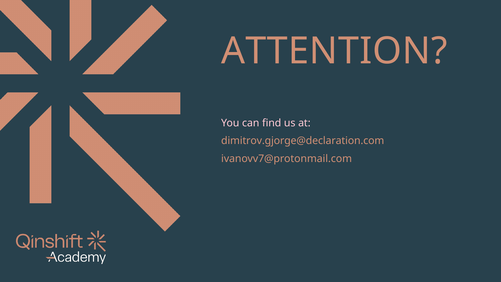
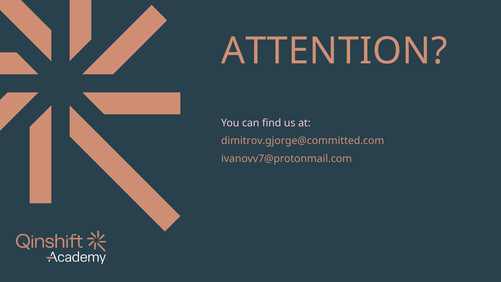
dimitrov.gjorge@declaration.com: dimitrov.gjorge@declaration.com -> dimitrov.gjorge@committed.com (303, 141)
